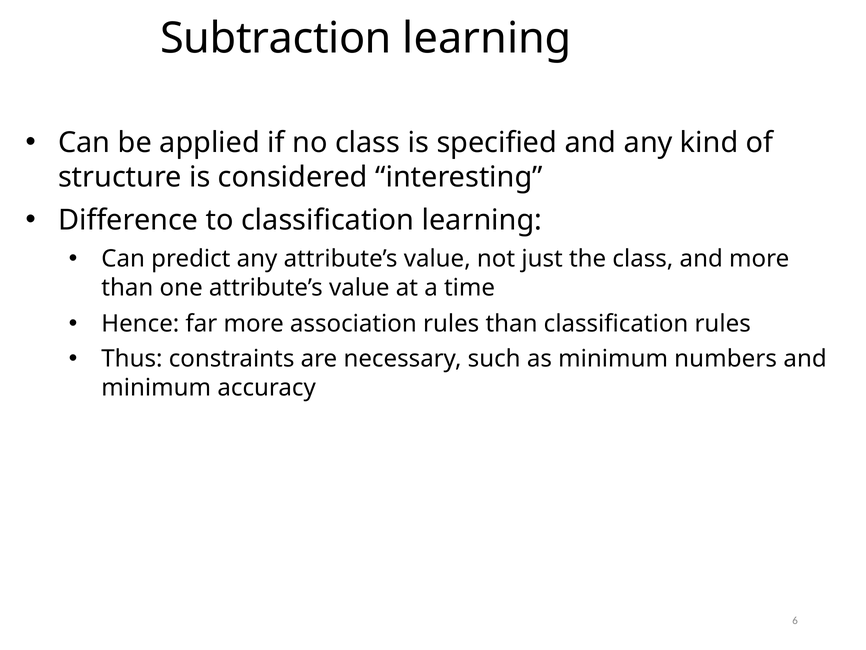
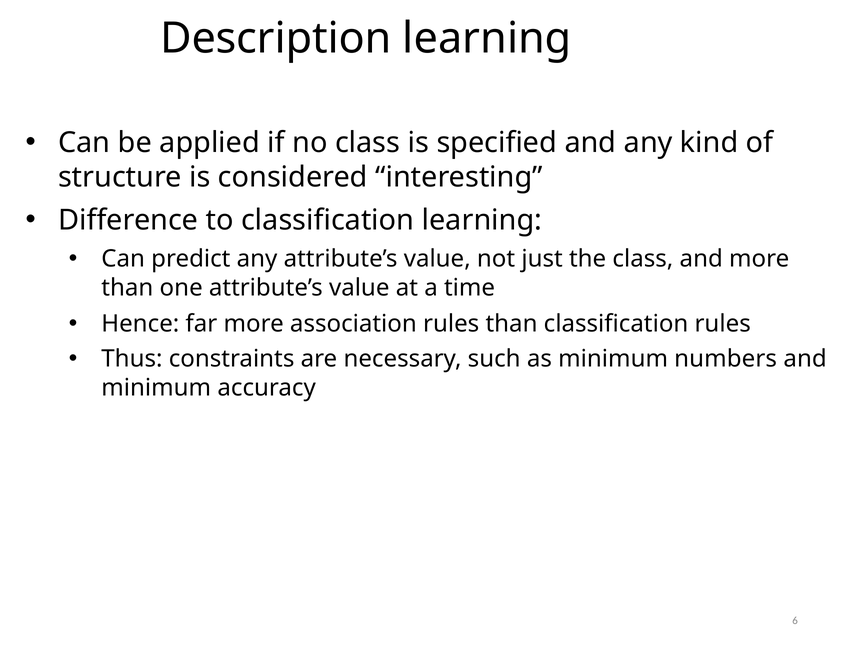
Subtraction: Subtraction -> Description (276, 39)
